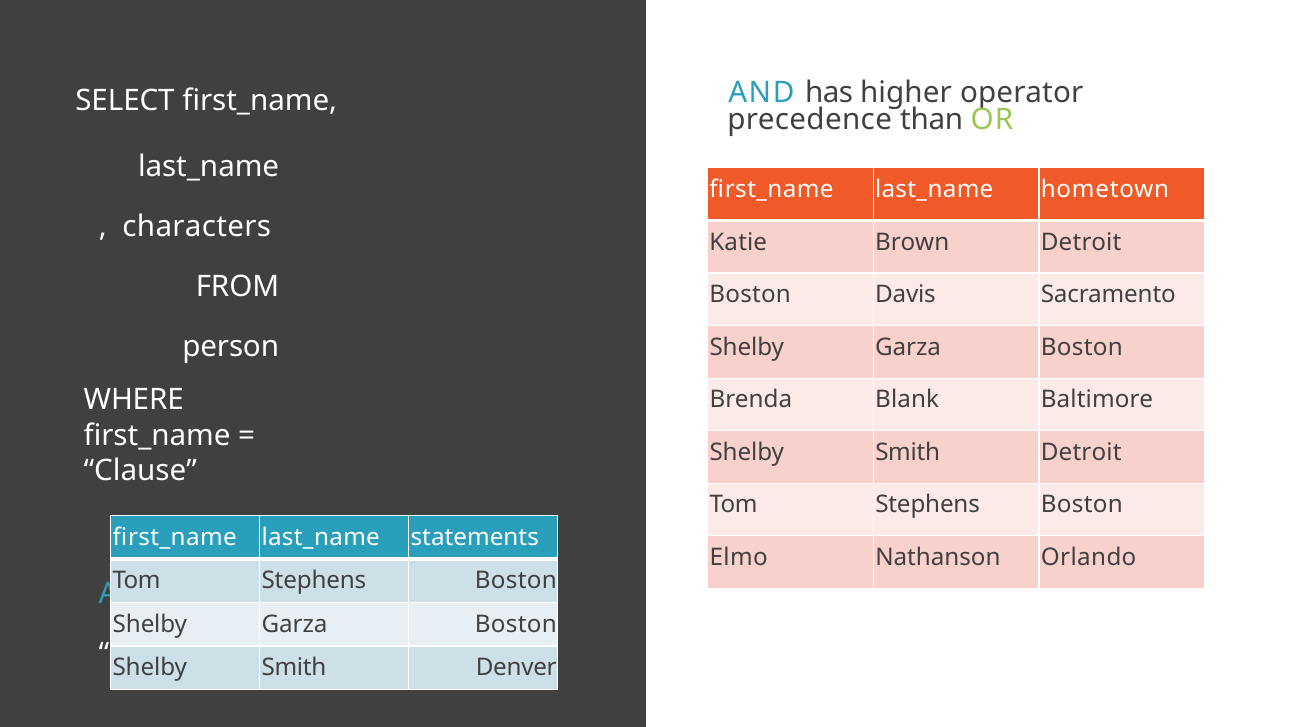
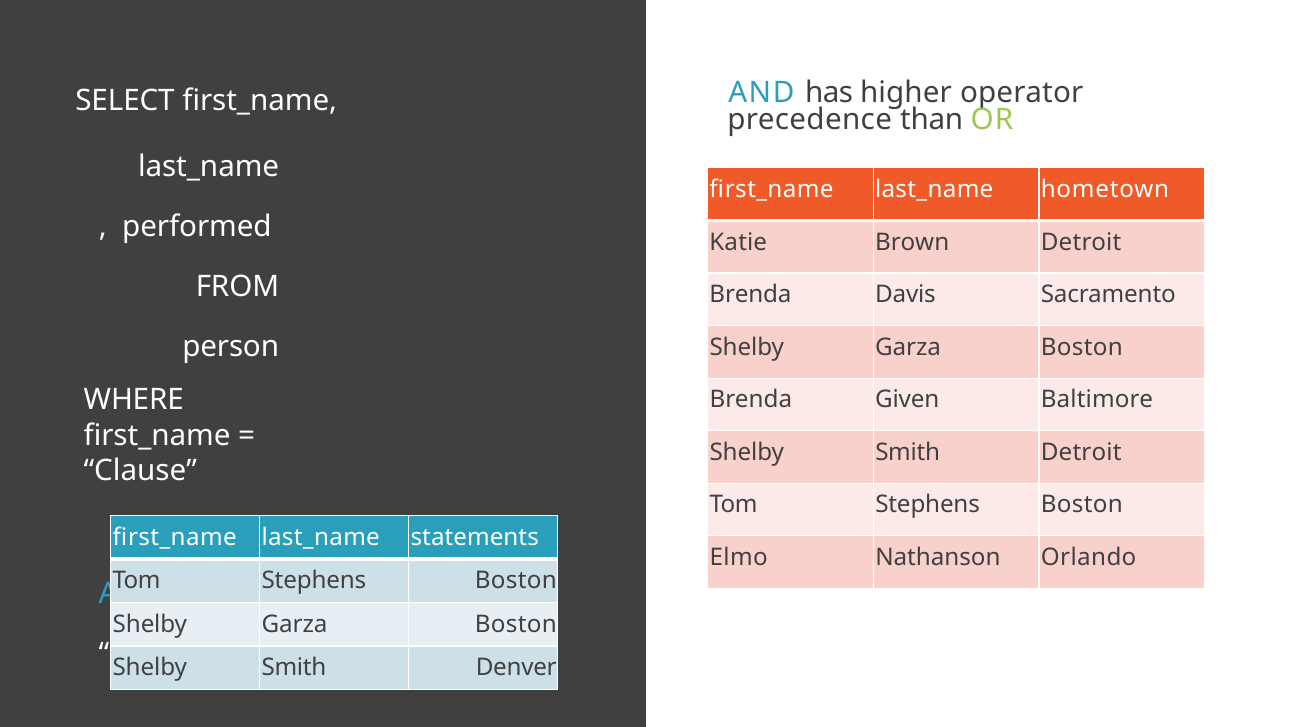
characters: characters -> performed (197, 227)
Boston: Boston -> Brenda (750, 295)
Blank: Blank -> Given (907, 400)
